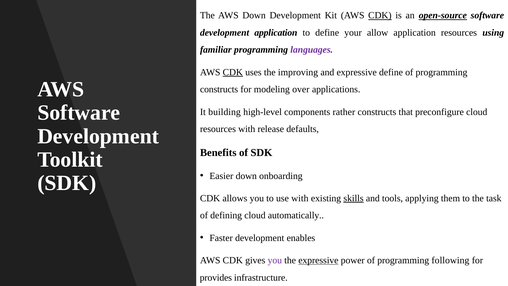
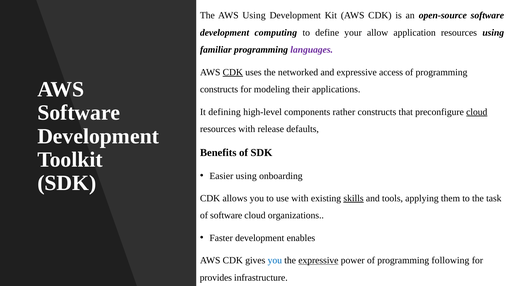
AWS Down: Down -> Using (254, 15)
CDK underline: present -> none (380, 15)
open-source underline: present -> none (443, 15)
development application: application -> computing (276, 33)
improving: improving -> networked (298, 72)
expressive define: define -> access (391, 72)
over: over -> their (301, 89)
building: building -> defining (225, 112)
cloud underline: none -> present (477, 112)
Easier down: down -> using (246, 176)
of defining: defining -> software (226, 215)
automatically: automatically -> organizations (296, 215)
you colour: purple -> blue (275, 260)
